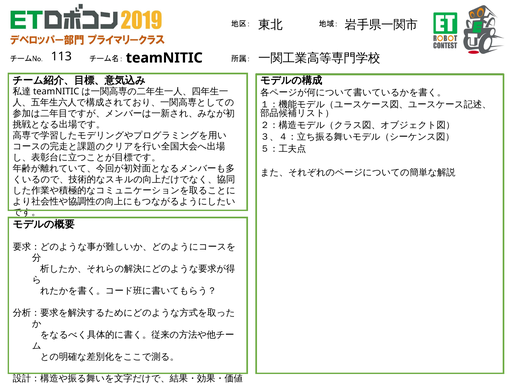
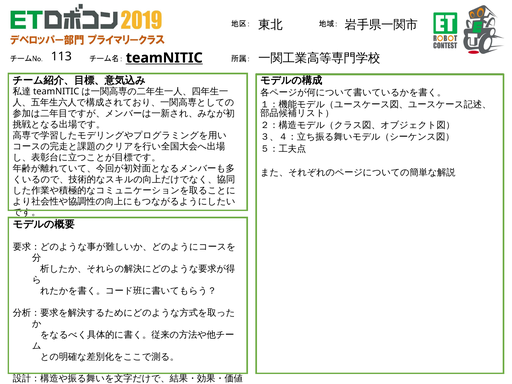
teamNITIC underline: none -> present (164, 58)
